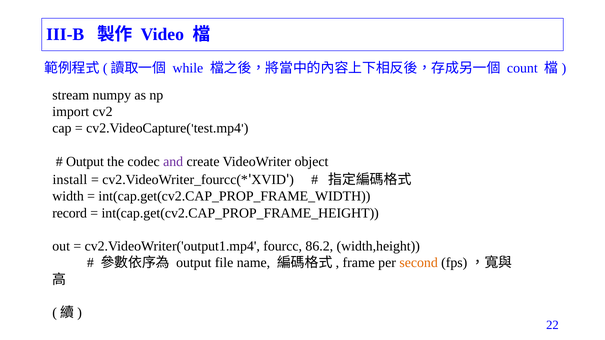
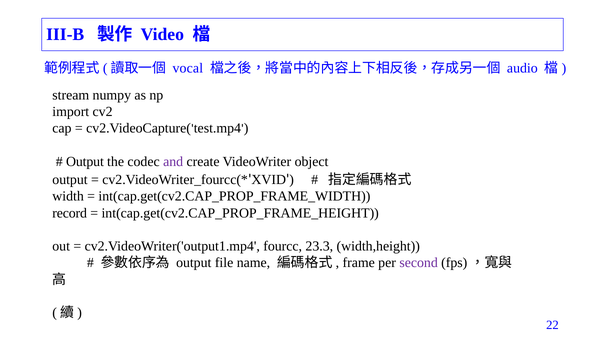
while: while -> vocal (188, 68)
count: count -> audio (522, 68)
install: install -> output (70, 180)
86.2: 86.2 -> 23.3 (319, 246)
second colour: orange -> purple (419, 263)
